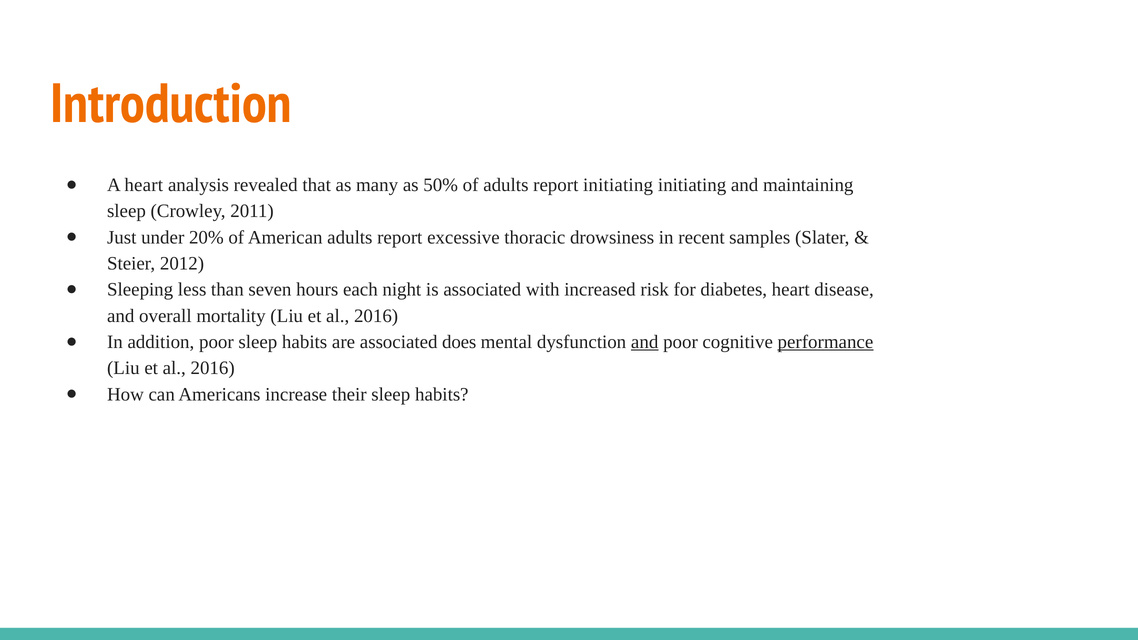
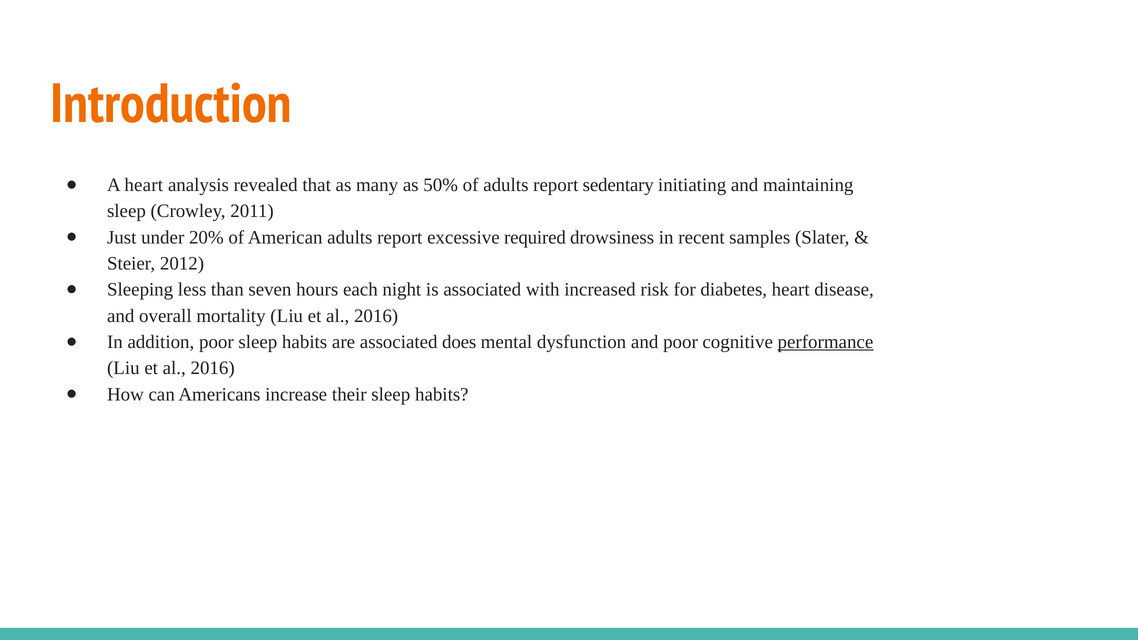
report initiating: initiating -> sedentary (618, 185)
thoracic: thoracic -> required (535, 237)
and underline: present -> none (645, 342)
